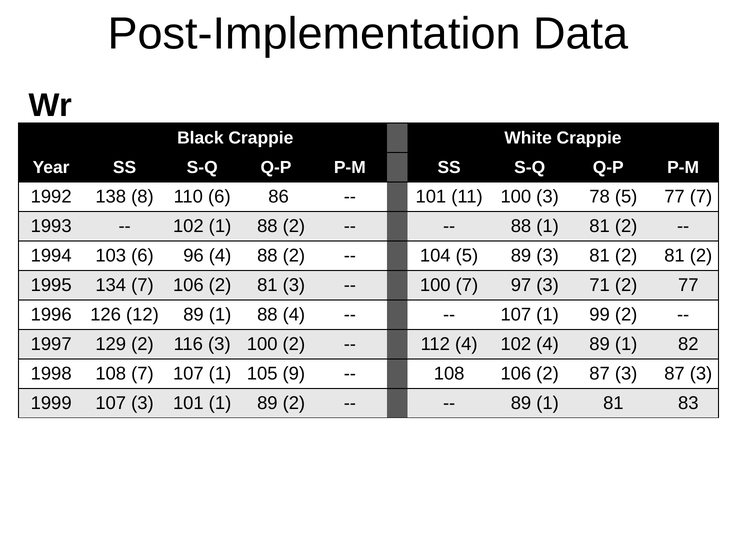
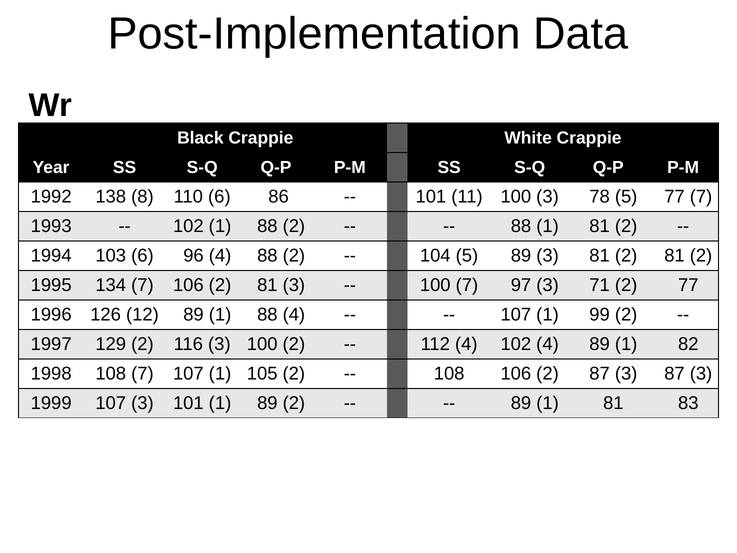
105 9: 9 -> 2 (294, 374)
